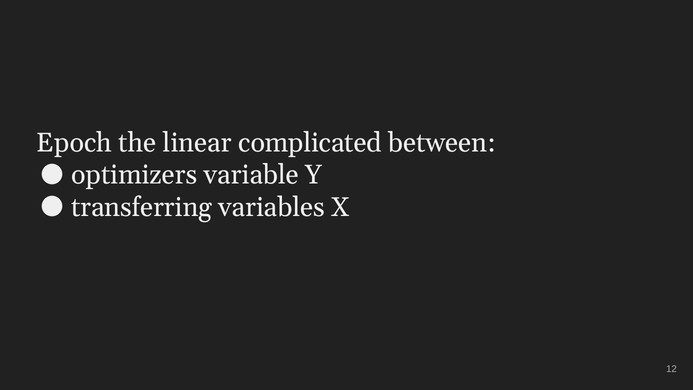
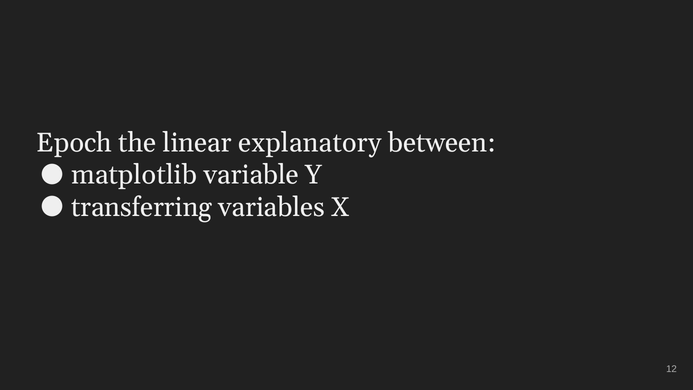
complicated: complicated -> explanatory (310, 143)
optimizers: optimizers -> matplotlib (134, 175)
